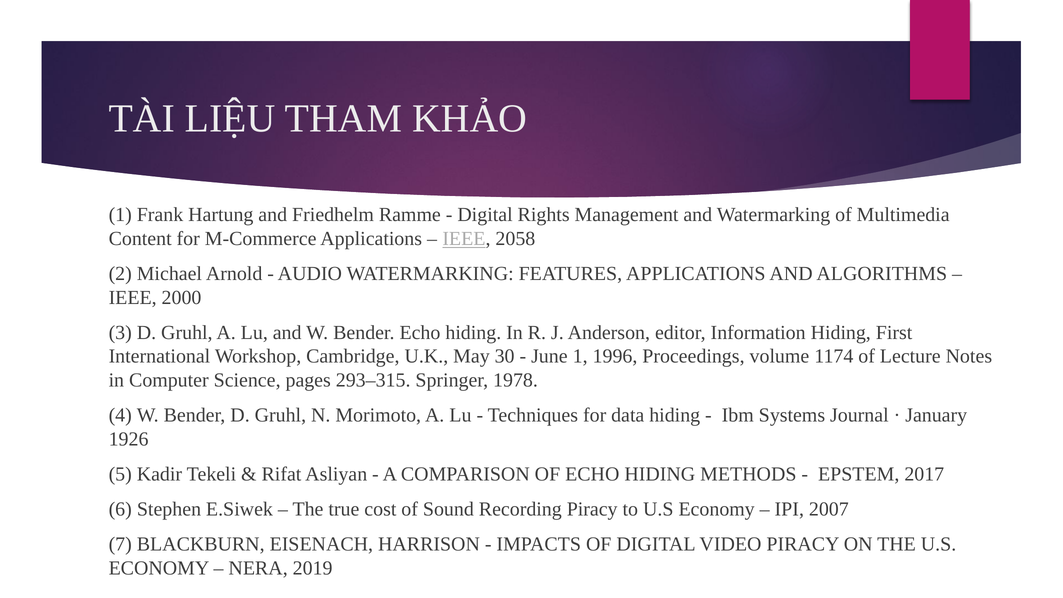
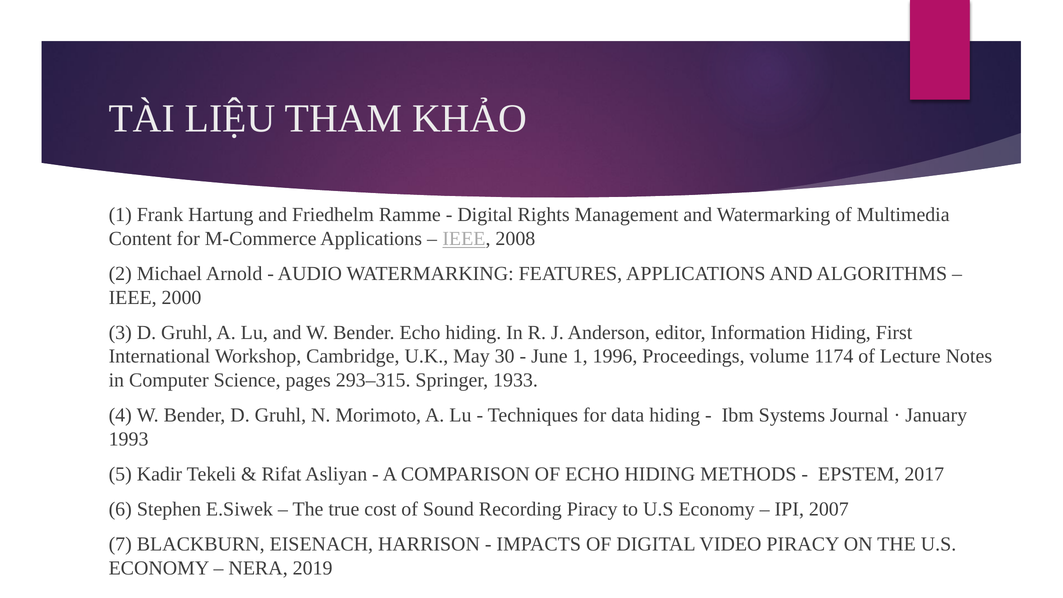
2058: 2058 -> 2008 (515, 238)
1978: 1978 -> 1933 (516, 380)
1926: 1926 -> 1993 (129, 439)
